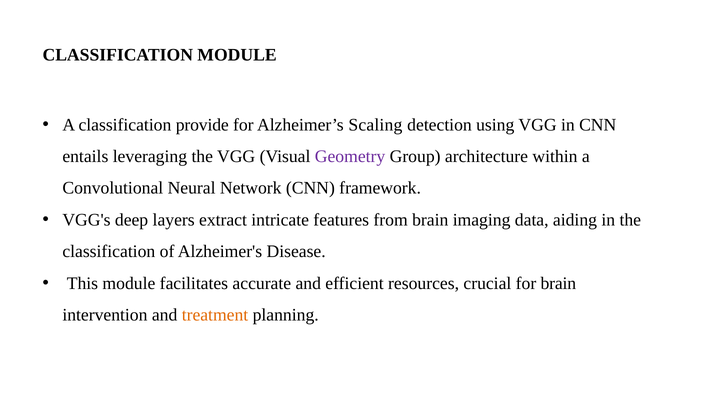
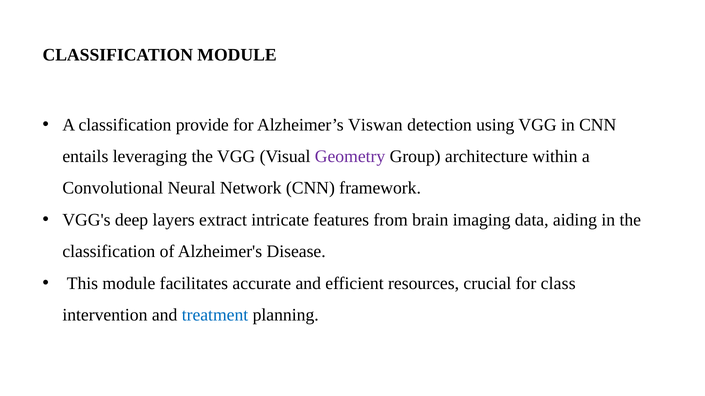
Scaling: Scaling -> Viswan (375, 125)
for brain: brain -> class (558, 284)
treatment colour: orange -> blue (215, 315)
